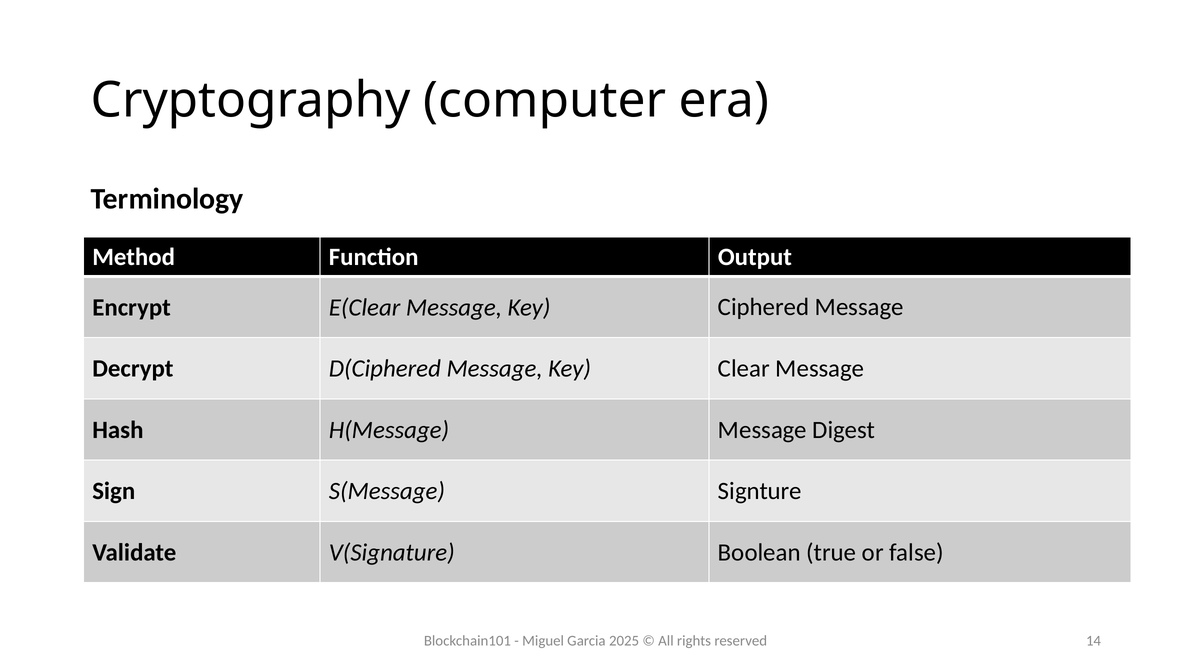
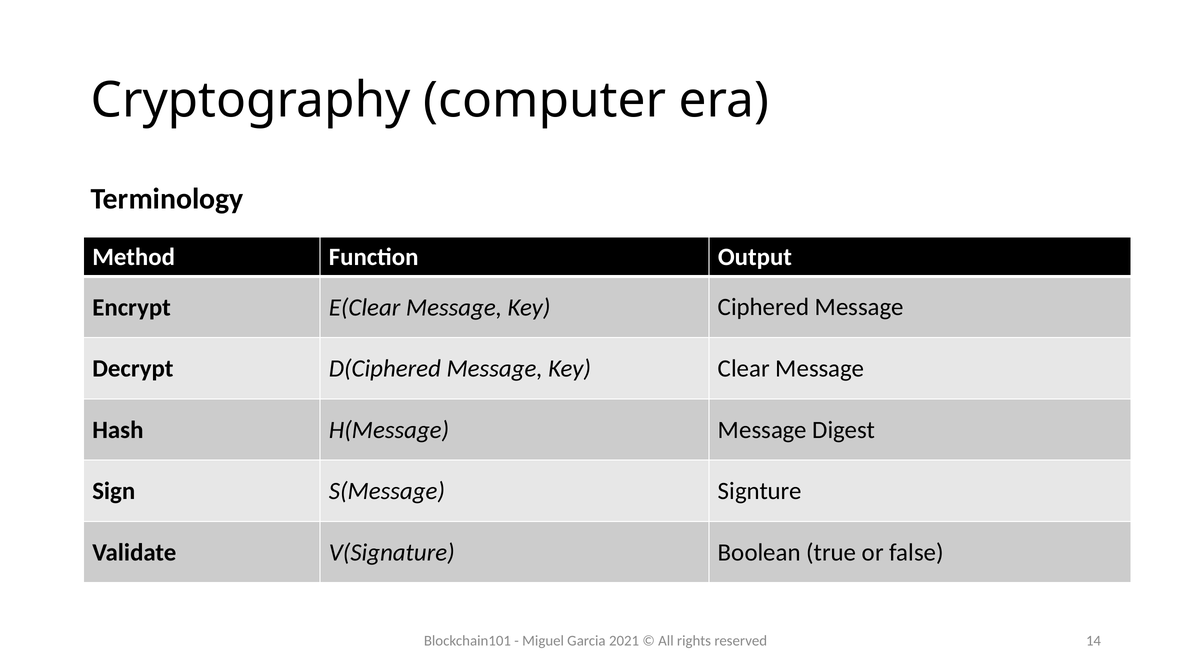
2025: 2025 -> 2021 (624, 640)
